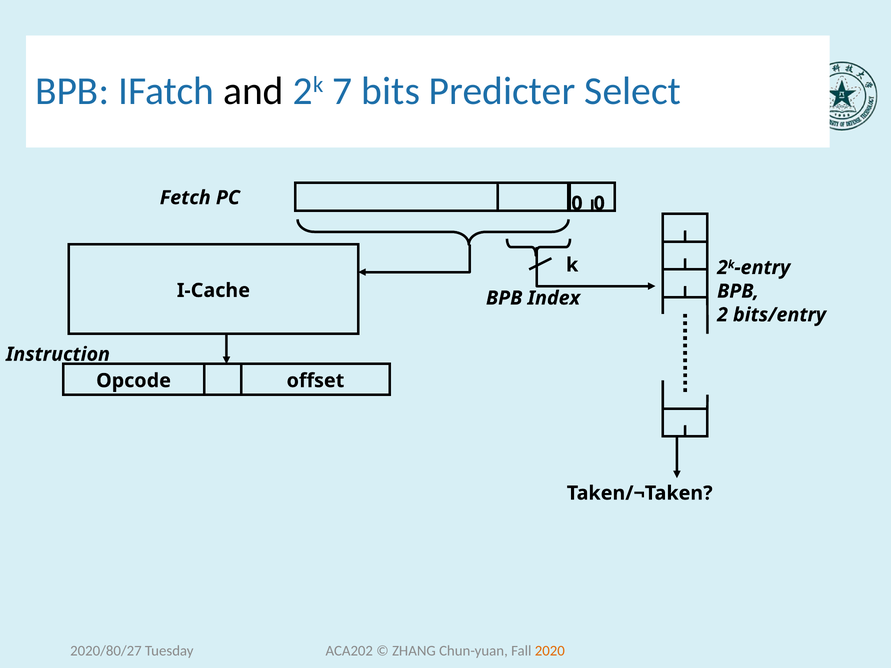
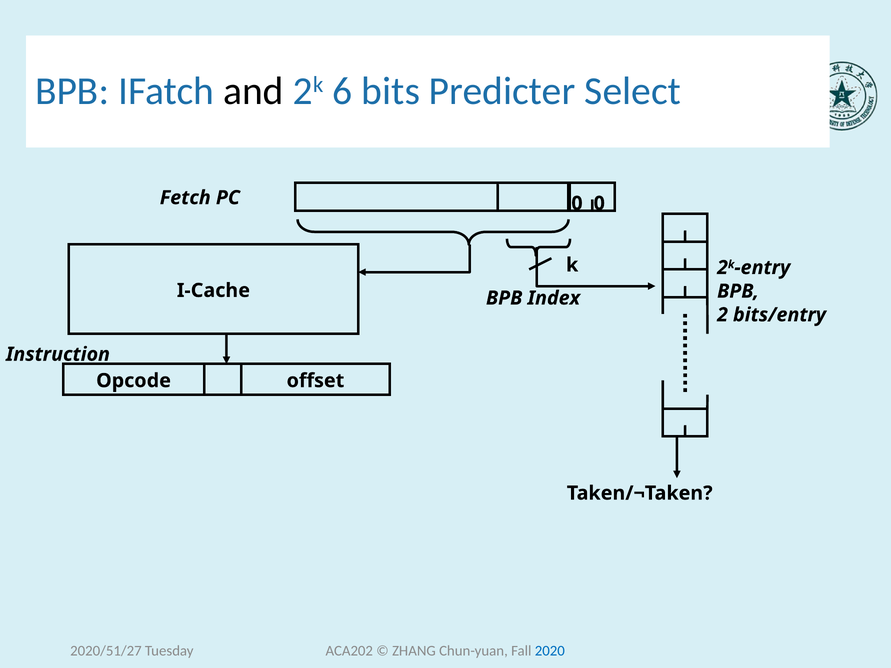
7: 7 -> 6 (342, 91)
2020 colour: orange -> blue (550, 651)
2020/80/27: 2020/80/27 -> 2020/51/27 (106, 651)
